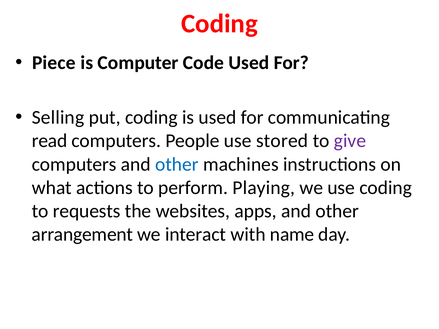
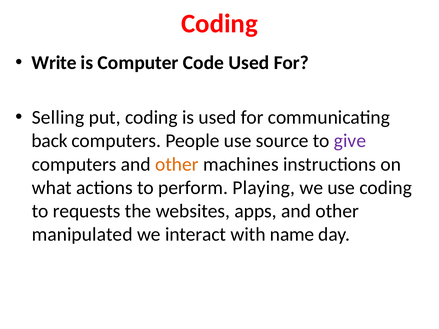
Piece: Piece -> Write (54, 63)
read: read -> back (50, 141)
stored: stored -> source (282, 141)
other colour: blue -> orange (177, 164)
arrangement: arrangement -> manipulated (82, 235)
